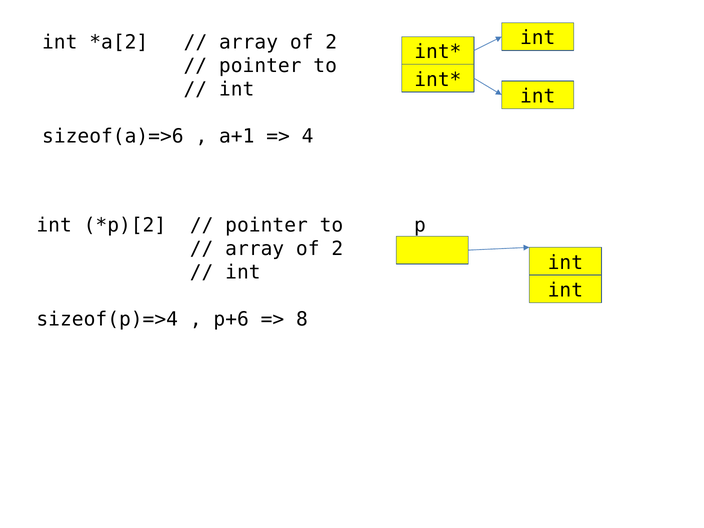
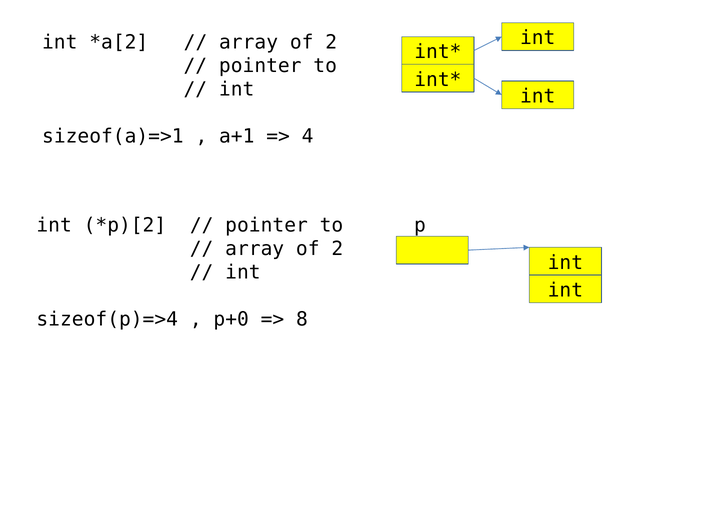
sizeof(a)=>6: sizeof(a)=>6 -> sizeof(a)=>1 (113, 136)
p+6: p+6 -> p+0 (231, 319)
